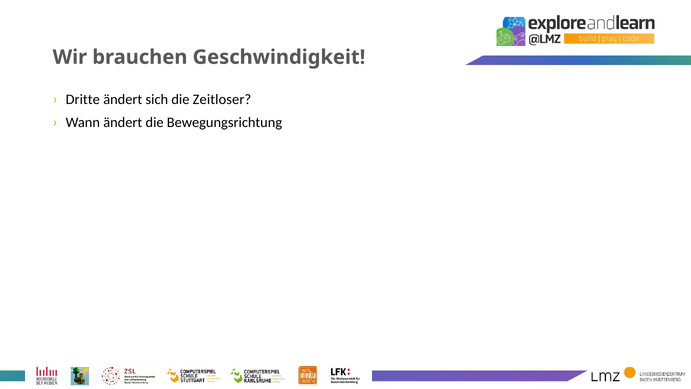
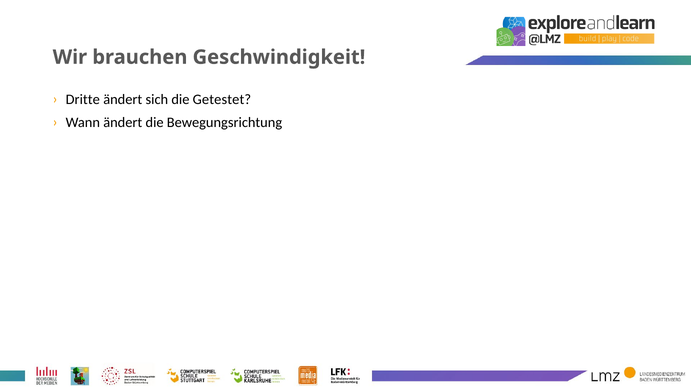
Zeitloser: Zeitloser -> Getestet (222, 100)
